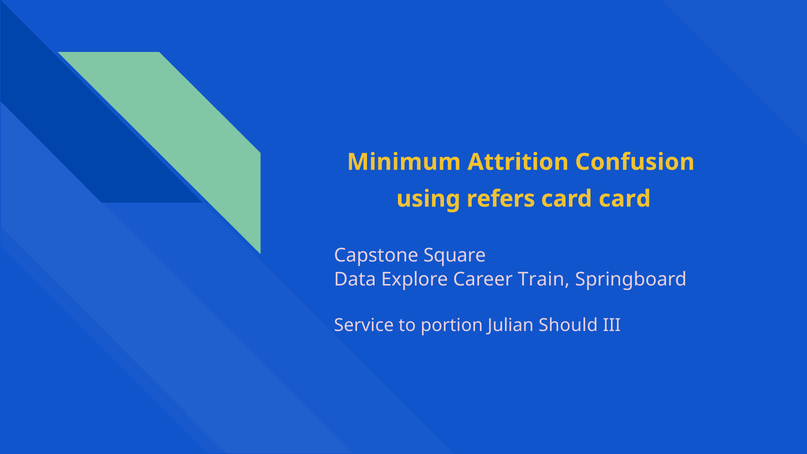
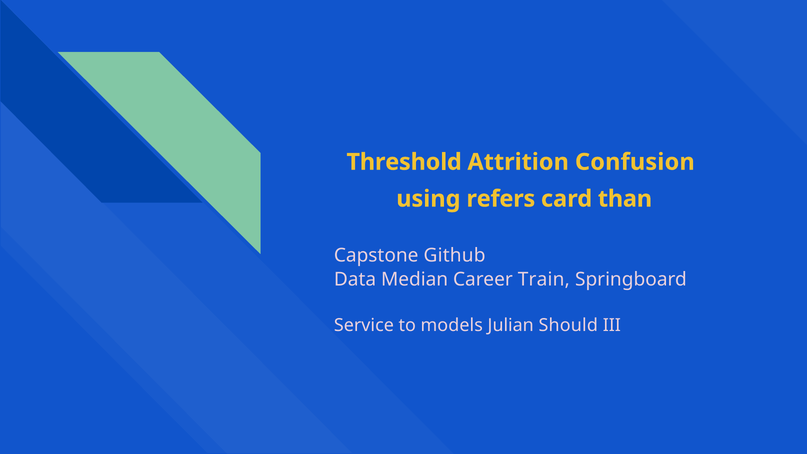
Minimum: Minimum -> Threshold (404, 162)
card card: card -> than (625, 199)
Square: Square -> Github (455, 255)
Explore: Explore -> Median (415, 279)
portion: portion -> models (452, 325)
